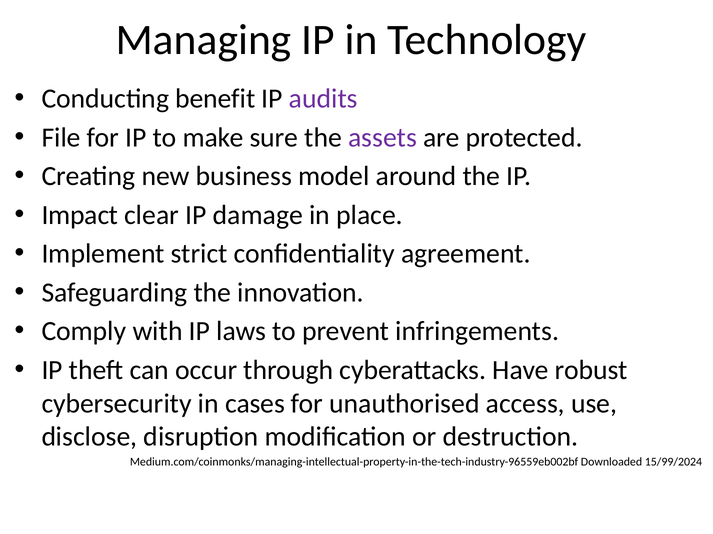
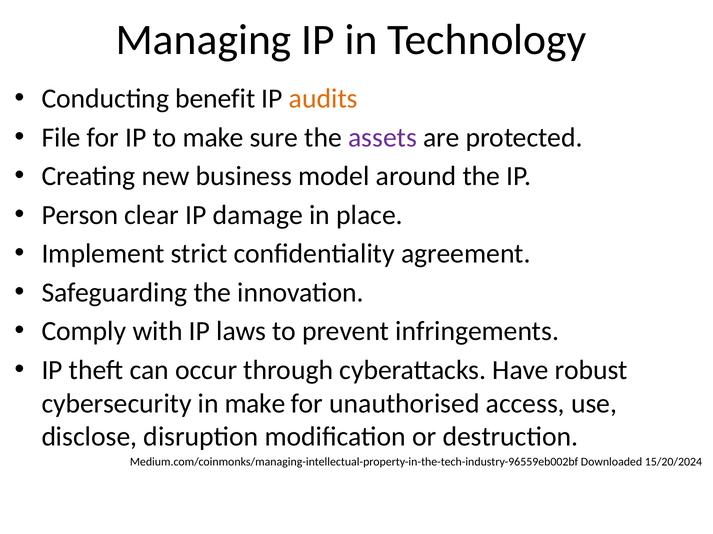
audits colour: purple -> orange (323, 99)
Impact: Impact -> Person (80, 215)
in cases: cases -> make (255, 404)
15/99/2024: 15/99/2024 -> 15/20/2024 (673, 462)
